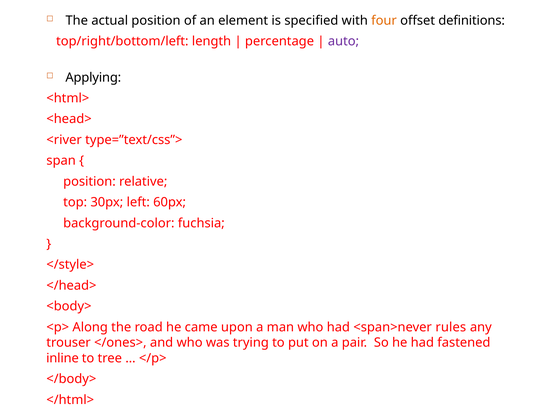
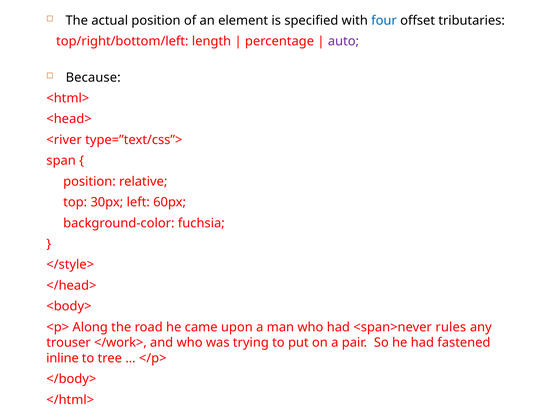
four colour: orange -> blue (384, 20)
definitions: definitions -> tributaries (472, 20)
Applying: Applying -> Because (93, 77)
</ones>: </ones> -> </work> (120, 343)
